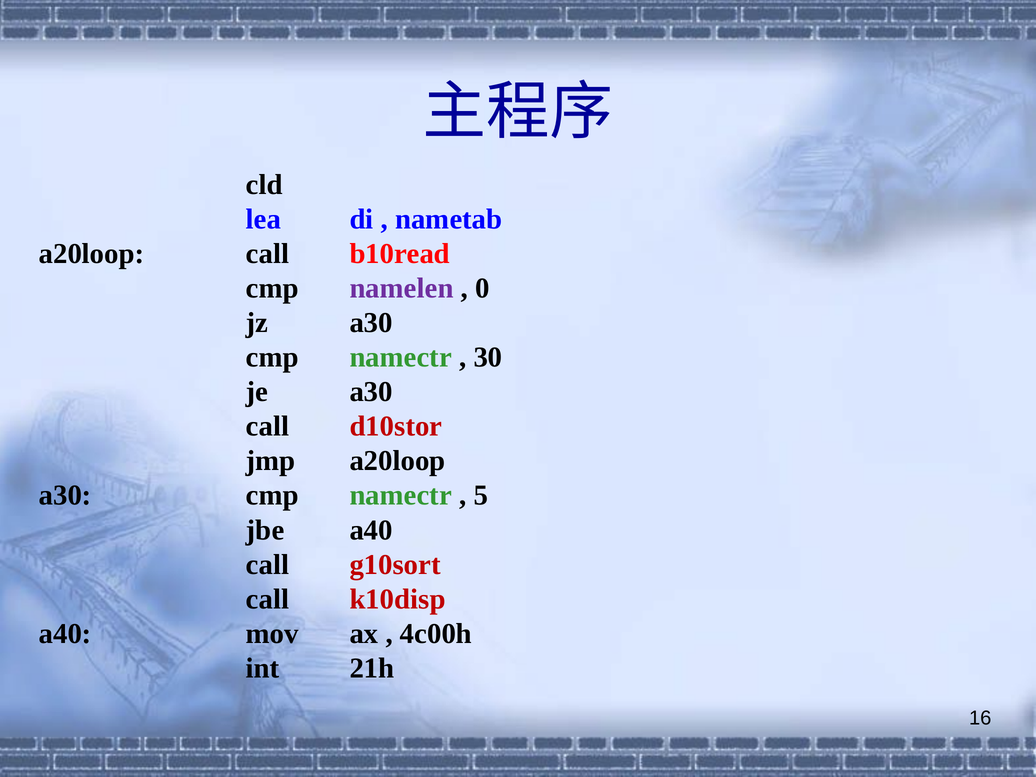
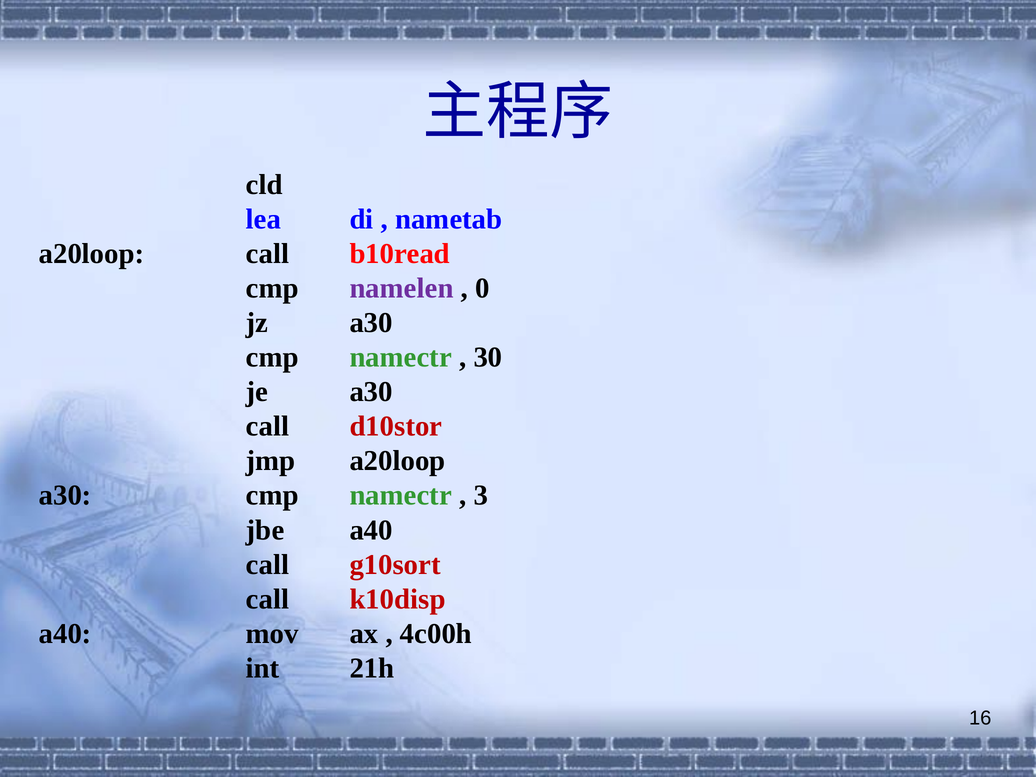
5: 5 -> 3 (481, 495)
